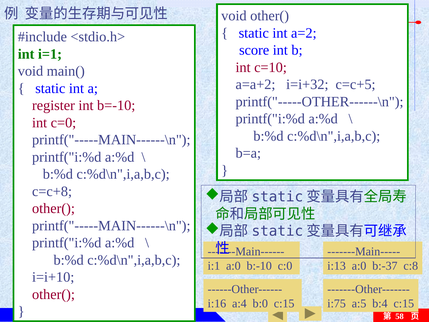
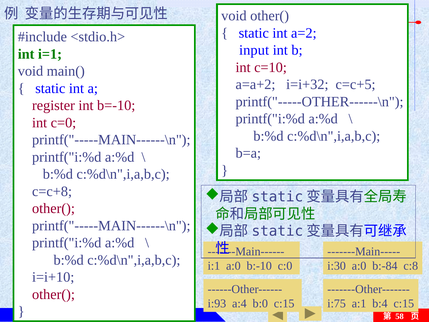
score: score -> input (254, 50)
i:13: i:13 -> i:30 (337, 266)
b:-37: b:-37 -> b:-84 (385, 266)
i:16: i:16 -> i:93 (217, 303)
a:5: a:5 -> a:1 (359, 303)
